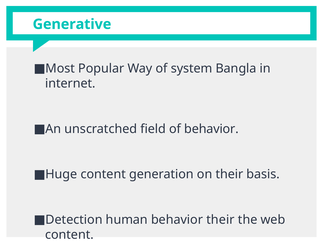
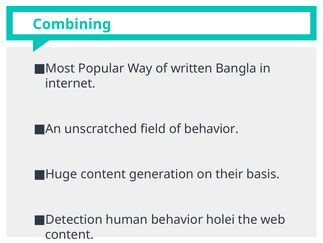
Generative: Generative -> Combining (72, 24)
system: system -> written (192, 68)
behavior their: their -> holei (221, 219)
